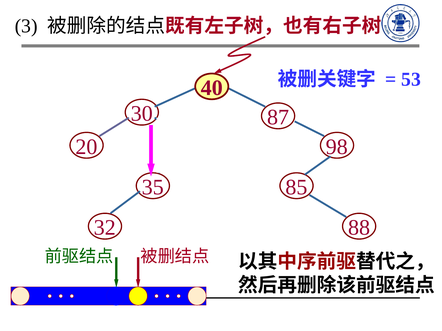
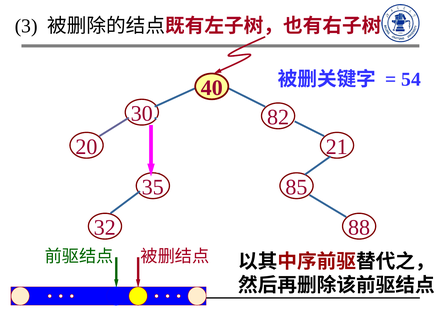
53: 53 -> 54 (411, 79)
87: 87 -> 82 (278, 118)
98: 98 -> 21 (337, 147)
